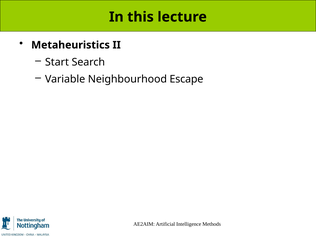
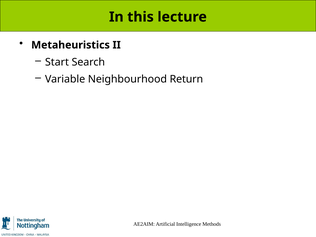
Escape: Escape -> Return (186, 79)
